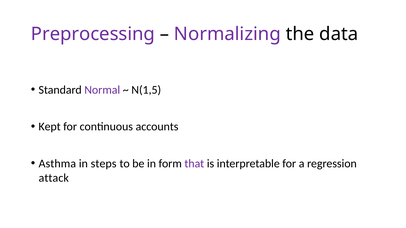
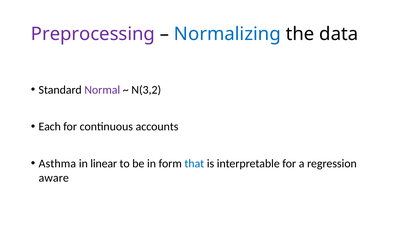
Normalizing colour: purple -> blue (227, 34)
N(1,5: N(1,5 -> N(3,2 (146, 90)
Kept: Kept -> Each (50, 127)
steps: steps -> linear (104, 164)
that colour: purple -> blue (194, 164)
attack: attack -> aware (54, 178)
